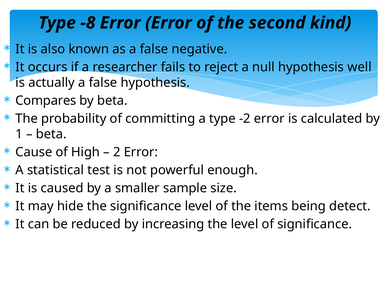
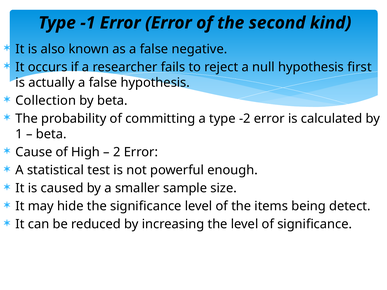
-8: -8 -> -1 (88, 23)
well: well -> first (359, 67)
Compares: Compares -> Collection (46, 101)
